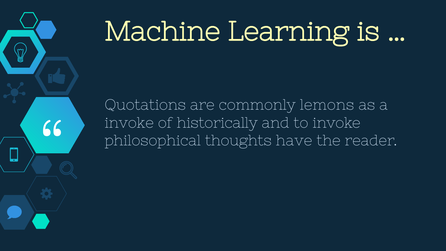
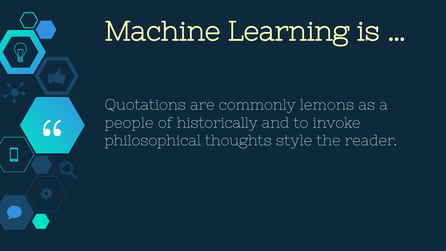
invoke: invoke -> people (129, 123)
have: have -> style (294, 141)
